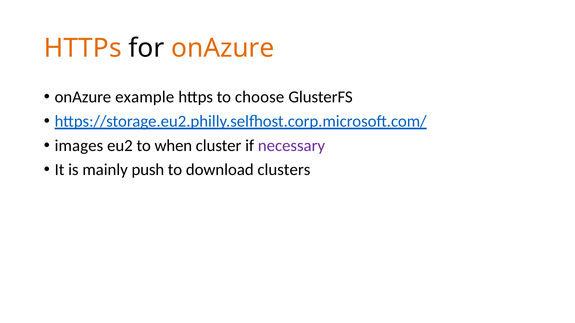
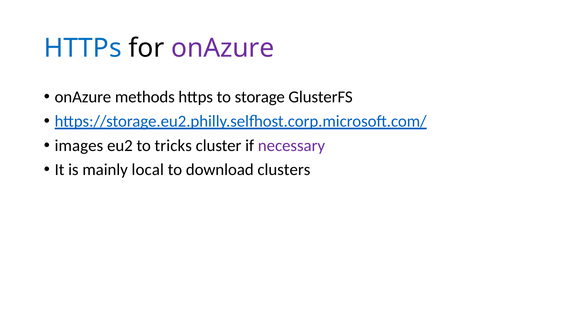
HTTPs colour: orange -> blue (83, 48)
onAzure colour: orange -> purple (223, 48)
example: example -> methods (145, 97)
choose: choose -> storage (260, 97)
when: when -> tricks (173, 146)
push: push -> local (148, 170)
